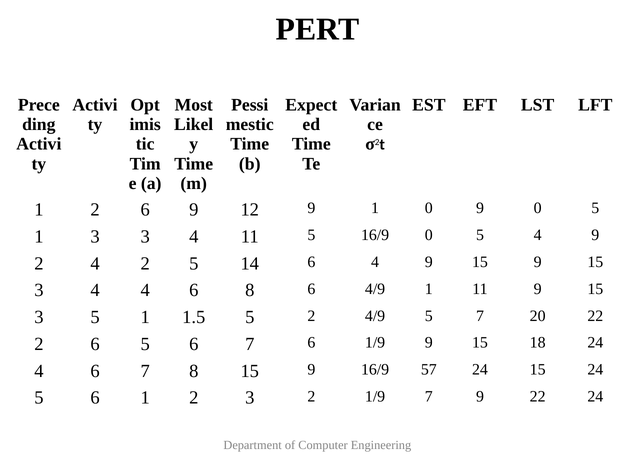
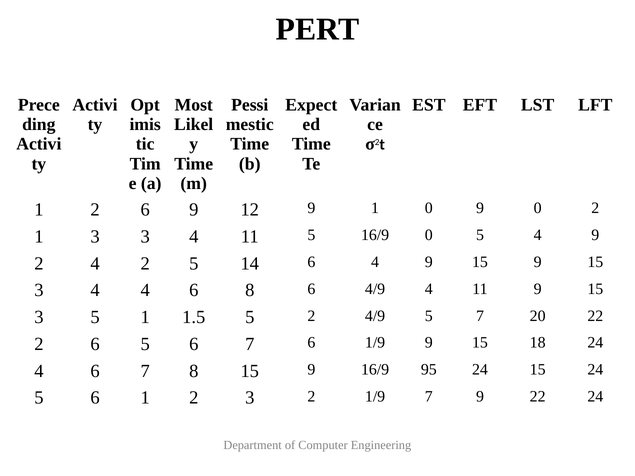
9 0 5: 5 -> 2 (595, 208)
4/9 1: 1 -> 4 (429, 289)
57: 57 -> 95 (429, 370)
